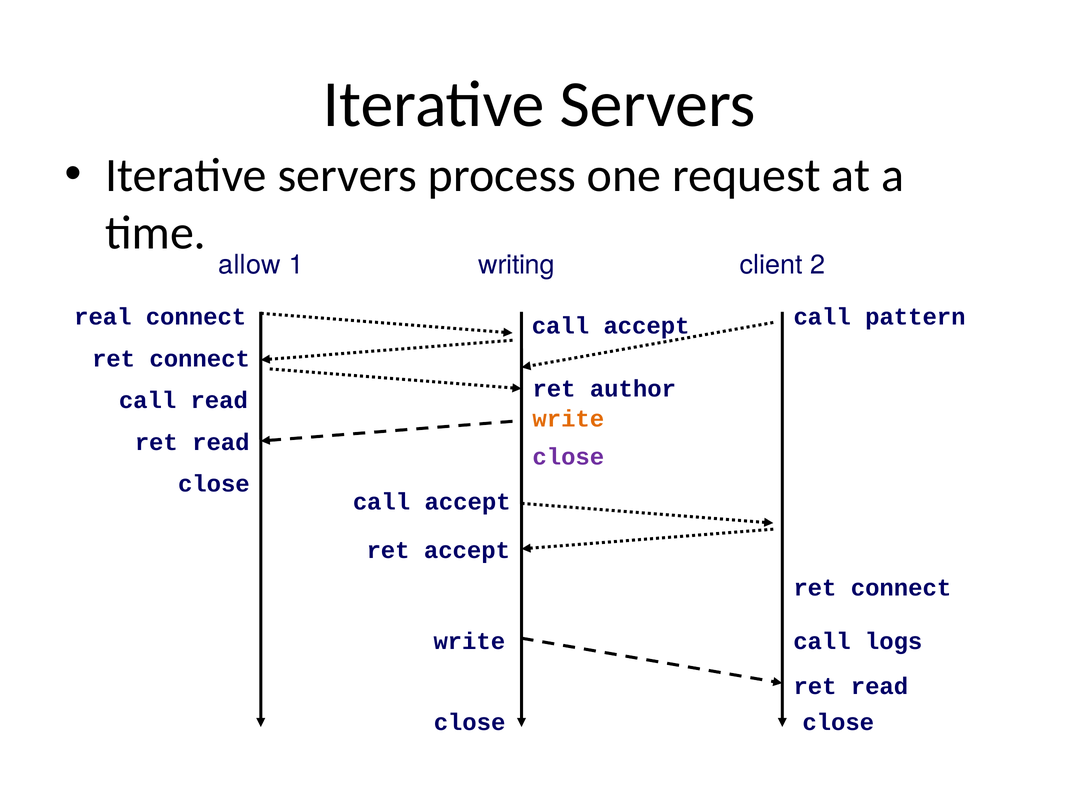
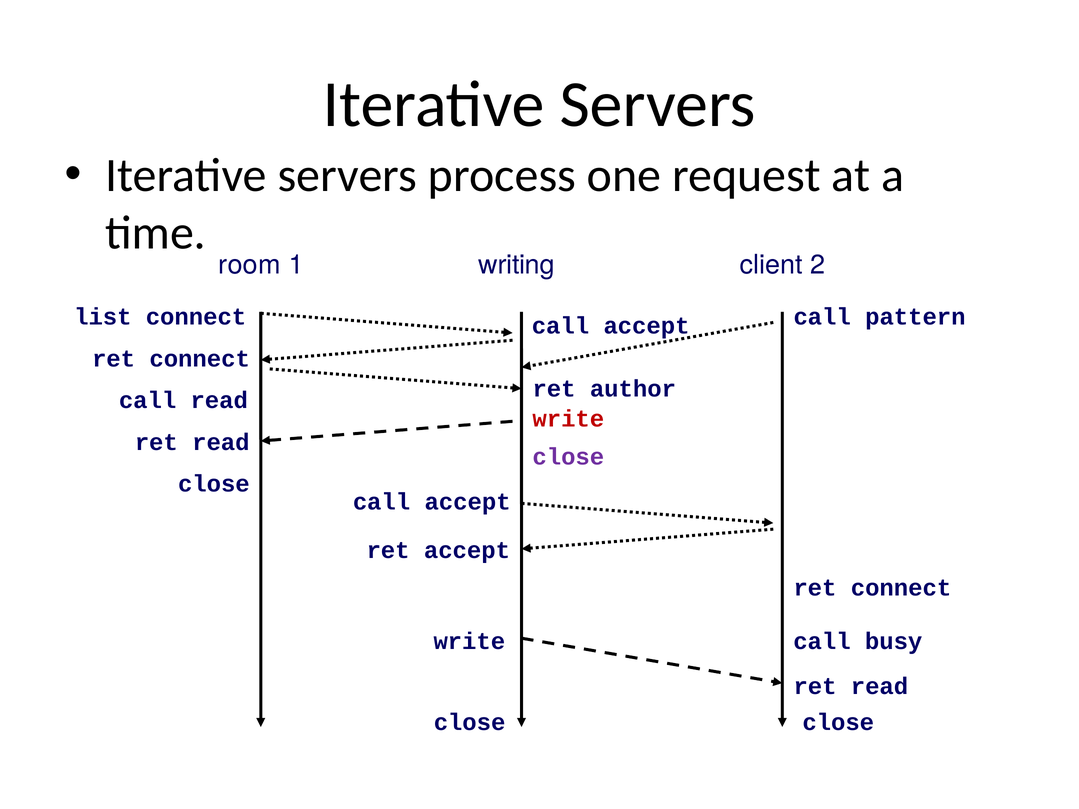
allow: allow -> room (250, 265)
real: real -> list (103, 317)
write colour: orange -> red (568, 419)
logs: logs -> busy (894, 642)
